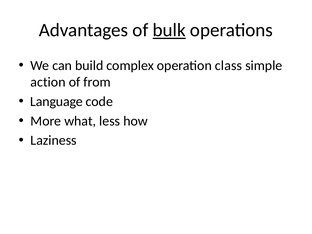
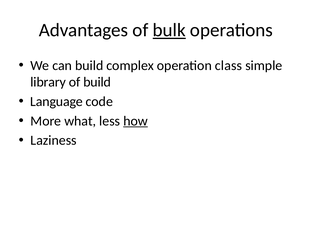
action: action -> library (48, 82)
of from: from -> build (97, 82)
how underline: none -> present (136, 121)
